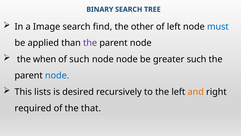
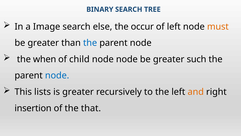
find: find -> else (103, 27)
other: other -> occur (142, 27)
must colour: blue -> orange (218, 27)
applied: applied -> greater (43, 43)
the colour: purple -> blue (90, 43)
of such: such -> child (79, 59)
is desired: desired -> greater (78, 92)
required: required -> insertion (33, 108)
